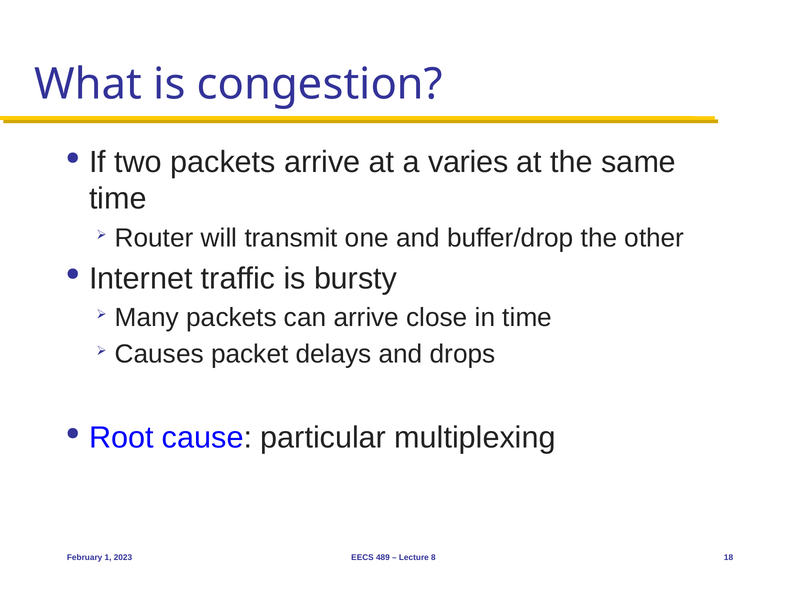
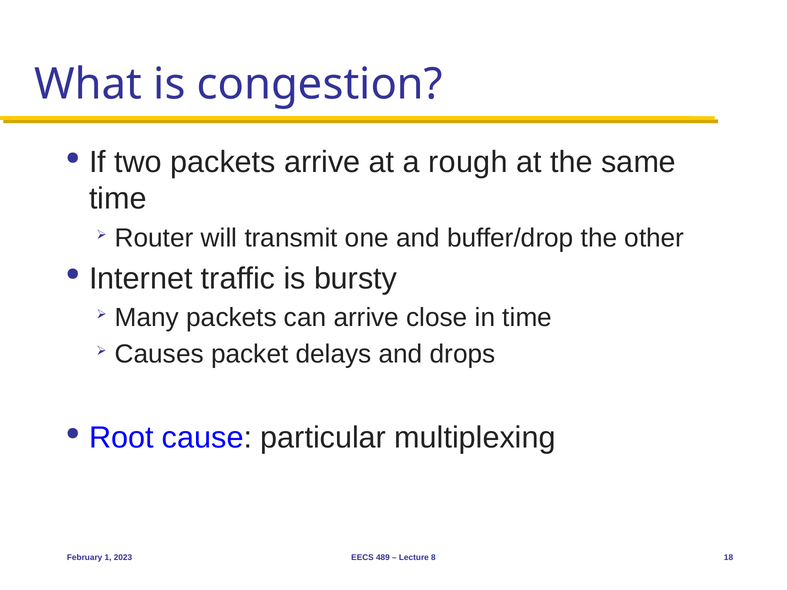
varies: varies -> rough (468, 162)
